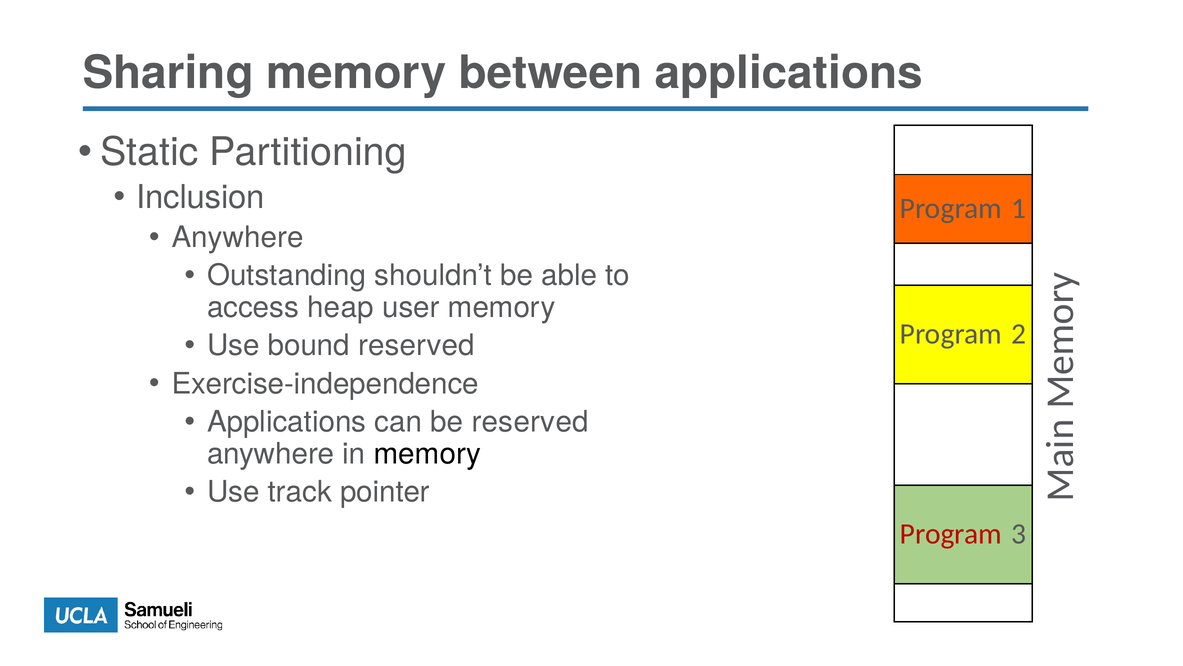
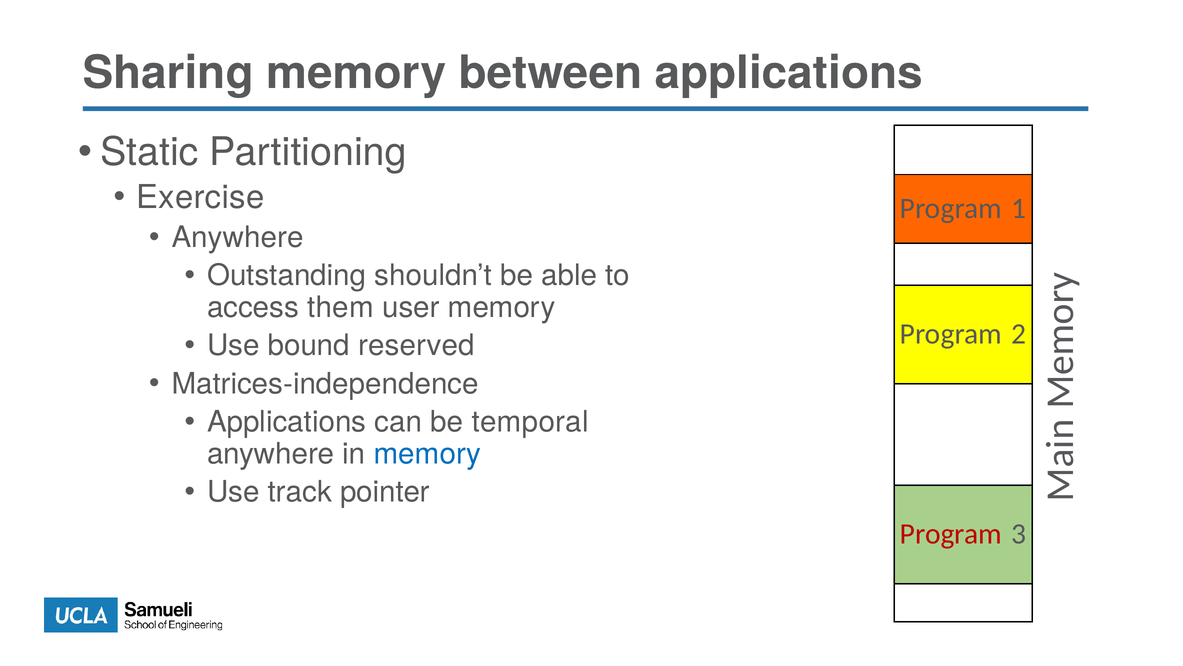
Inclusion: Inclusion -> Exercise (200, 197)
heap: heap -> them (340, 307)
Exercise-independence: Exercise-independence -> Matrices-independence (325, 383)
be reserved: reserved -> temporal (530, 422)
memory colour: black -> blue (427, 453)
